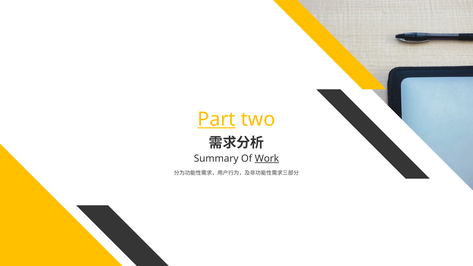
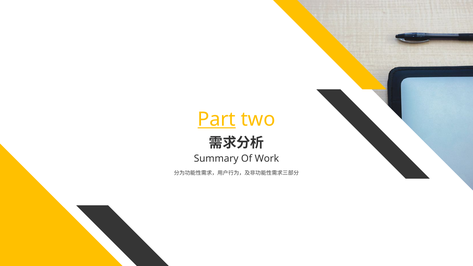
Work underline: present -> none (267, 158)
